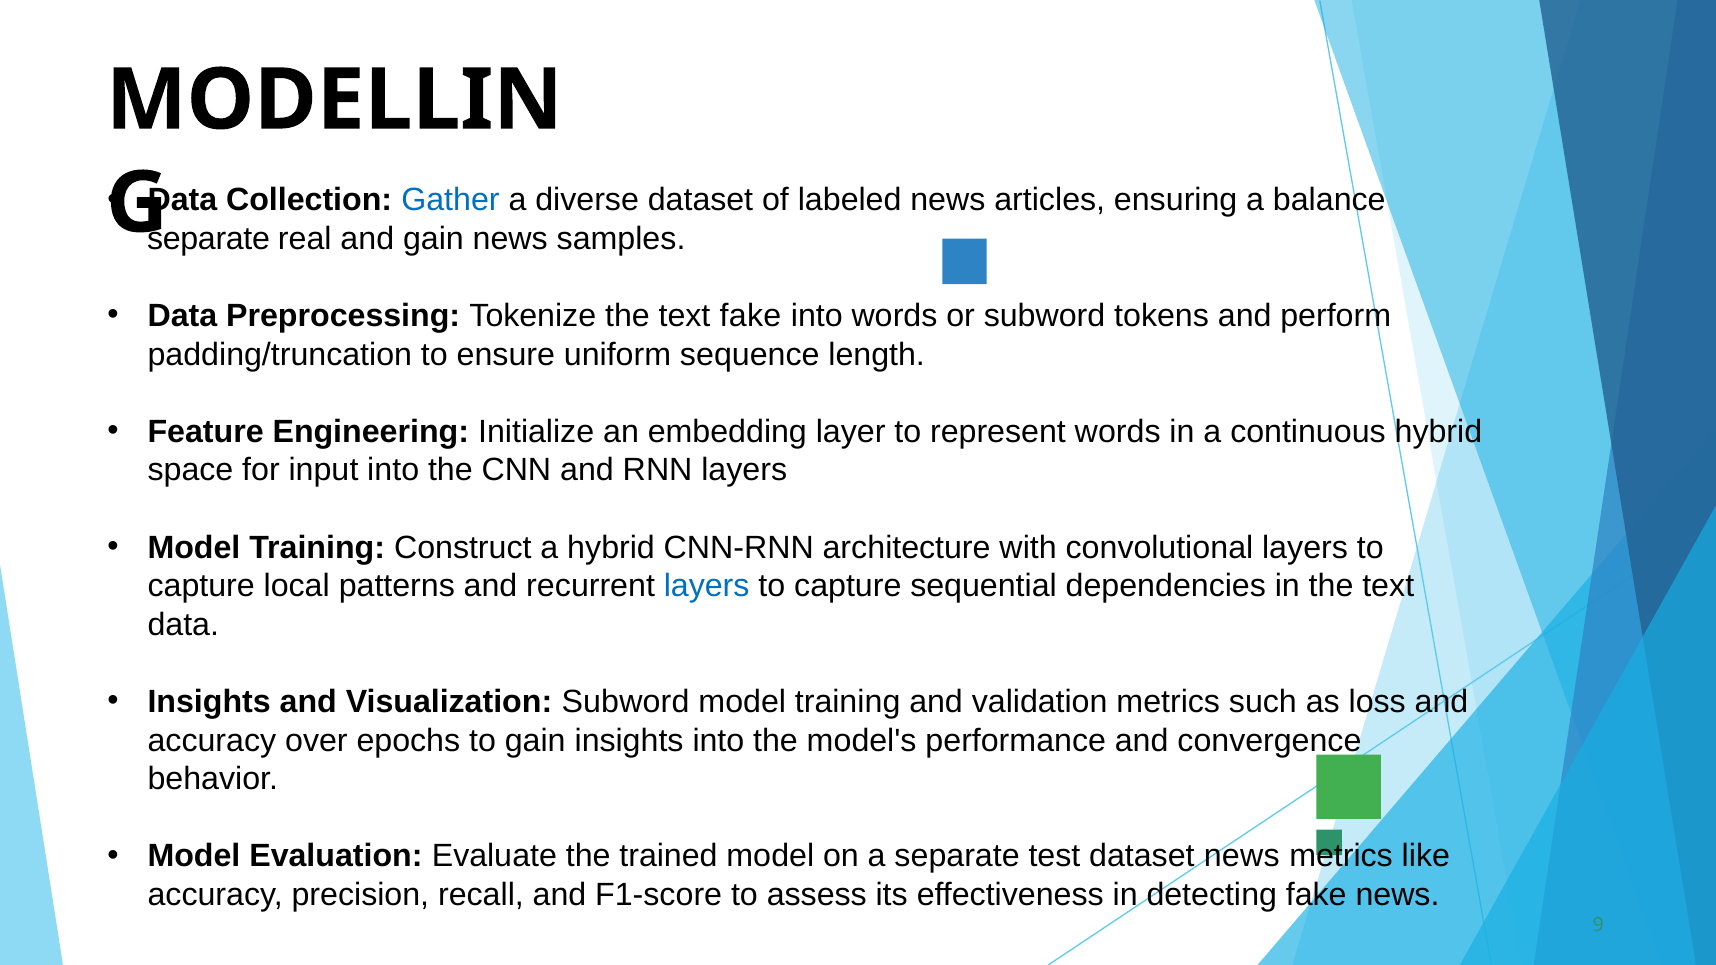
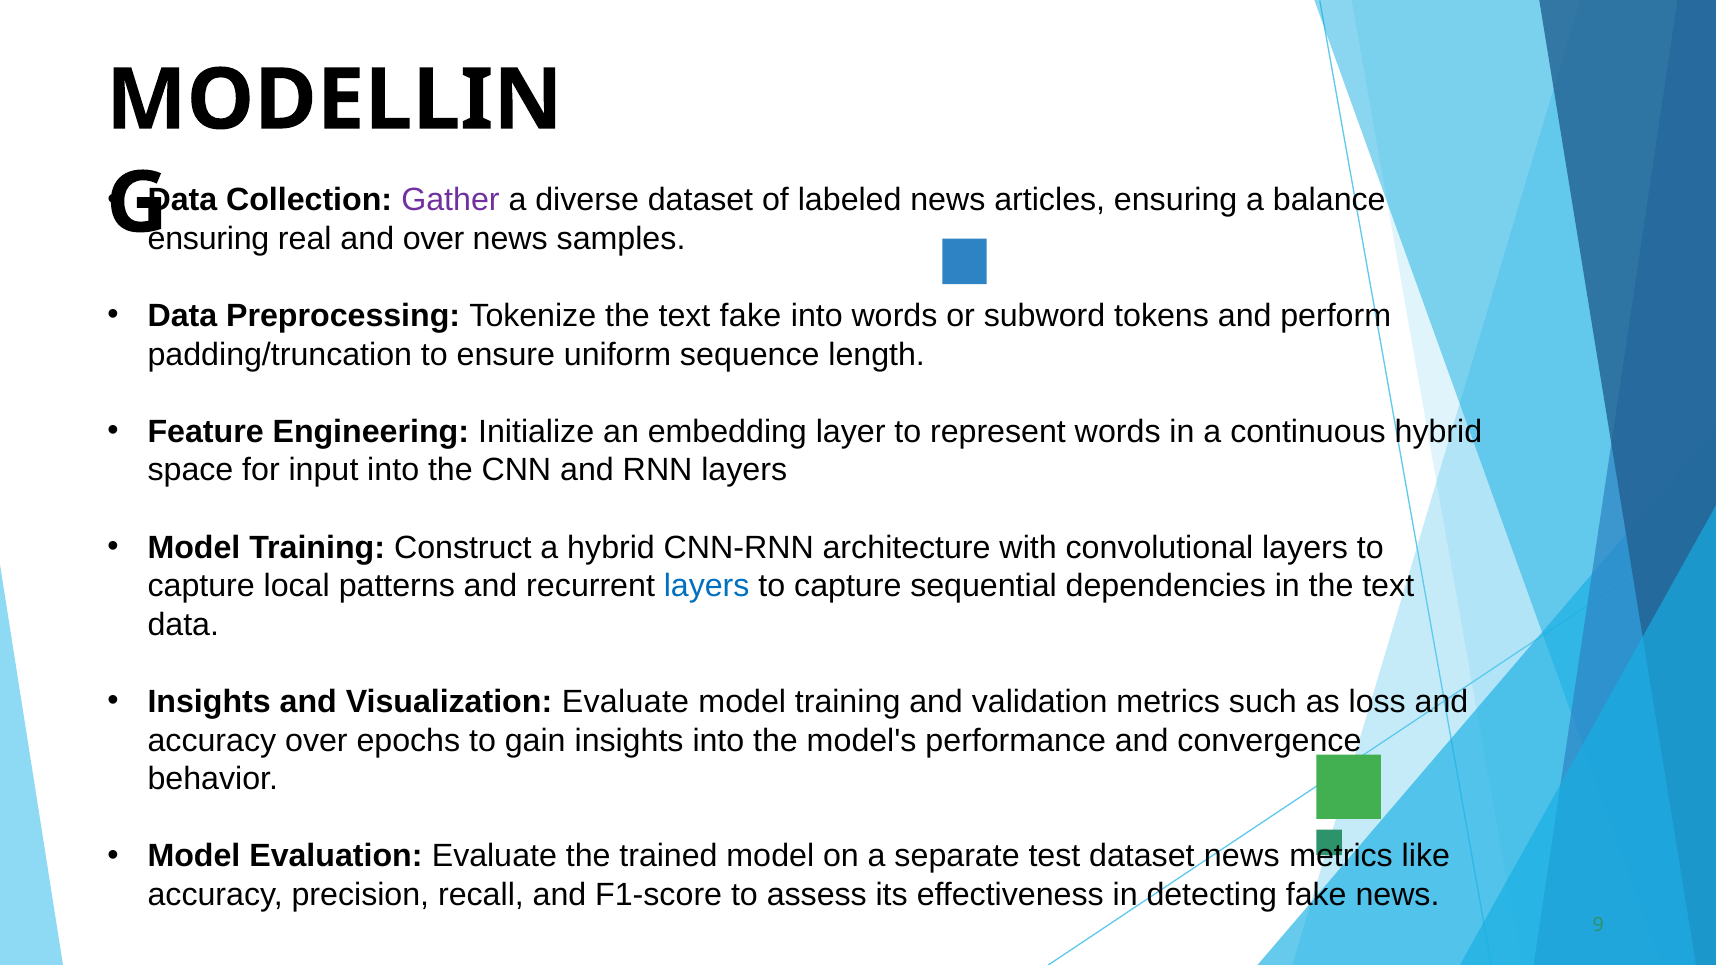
Gather colour: blue -> purple (450, 200)
separate: separate -> ensuring (208, 239)
and gain: gain -> over (434, 239)
Visualization Subword: Subword -> Evaluate (625, 702)
